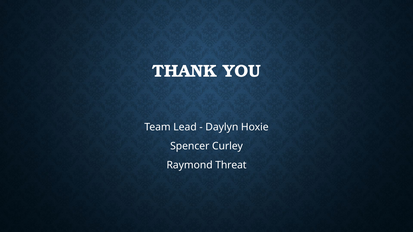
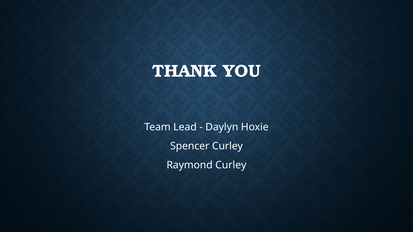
Raymond Threat: Threat -> Curley (231, 165)
